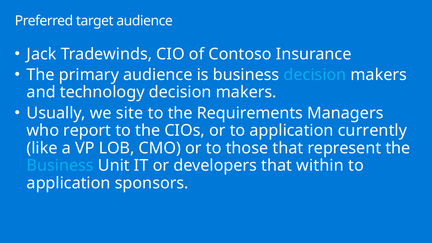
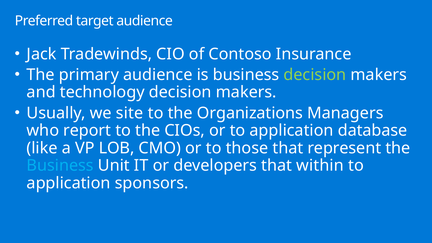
decision colour: light blue -> light green (315, 75)
Requirements: Requirements -> Organizations (250, 113)
currently: currently -> database (373, 131)
